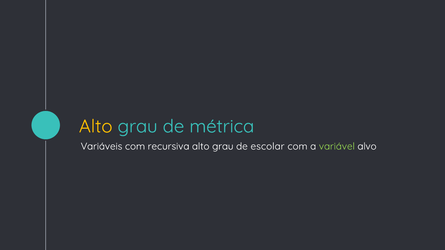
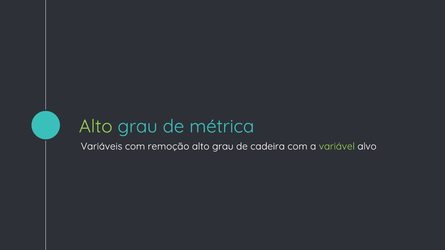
Alto colour: yellow -> light green (96, 127)
recursiva: recursiva -> remoção (169, 146)
escolar: escolar -> cadeira (268, 146)
